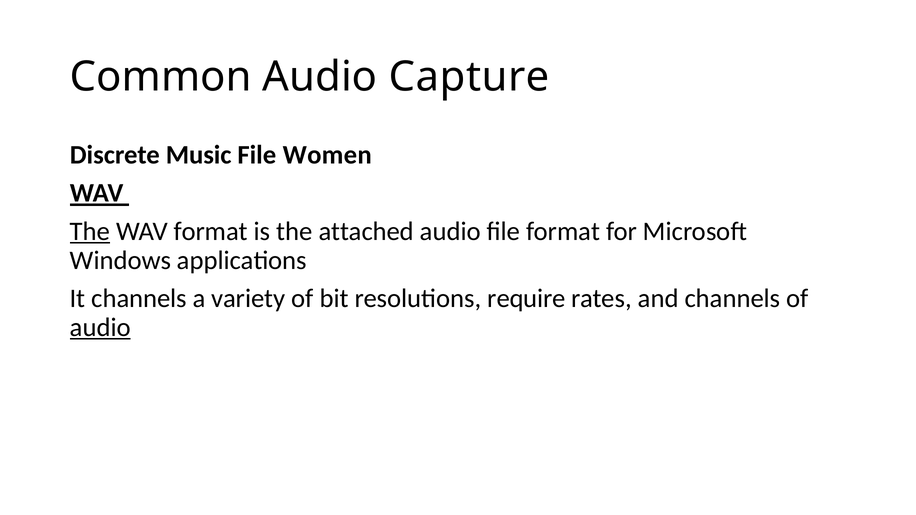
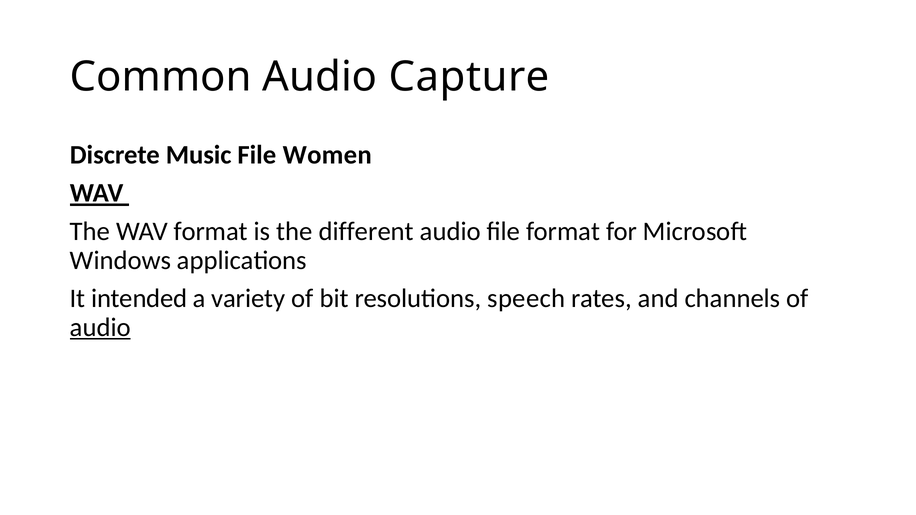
The underline: present -> none (90, 232)
attached: attached -> different (366, 232)
It channels: channels -> intended (139, 299)
require: require -> speech (526, 299)
